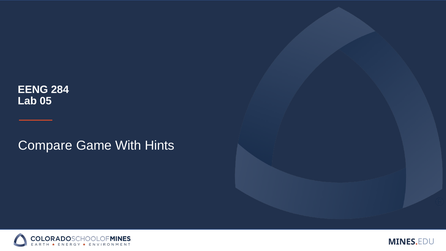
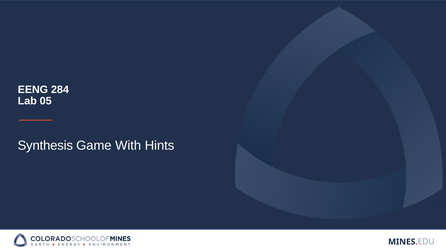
Compare: Compare -> Synthesis (45, 145)
